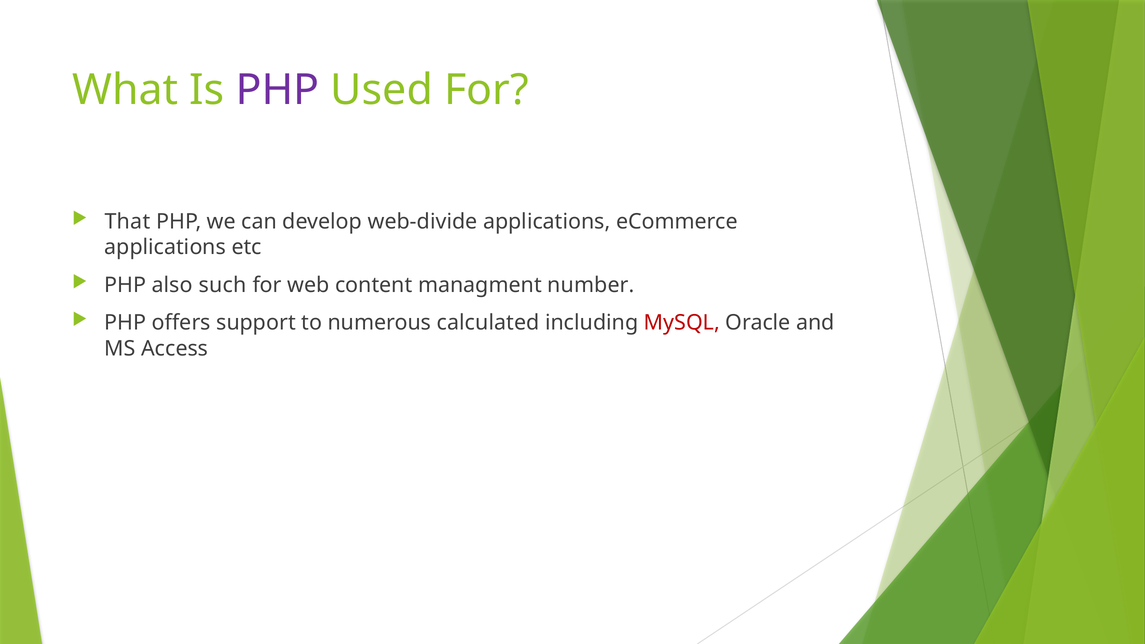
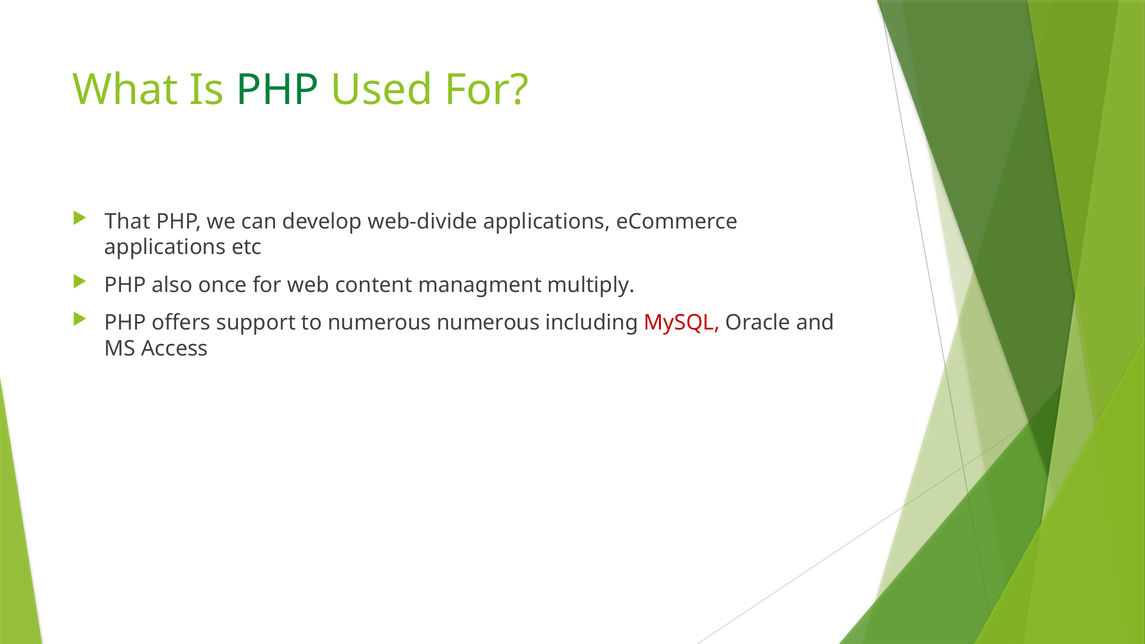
PHP colour: purple -> green (277, 90)
such: such -> once (223, 285)
number: number -> multiply (591, 285)
numerous calculated: calculated -> numerous (488, 323)
